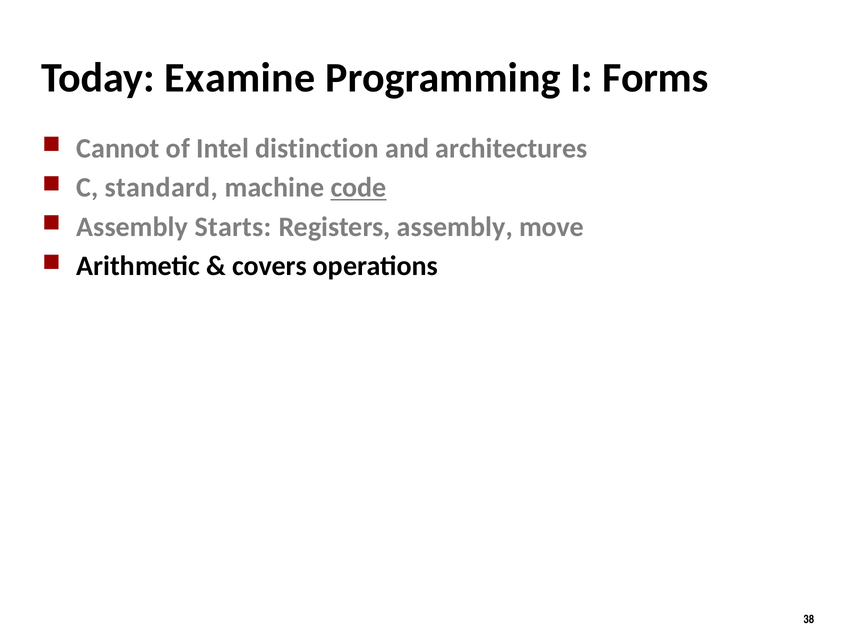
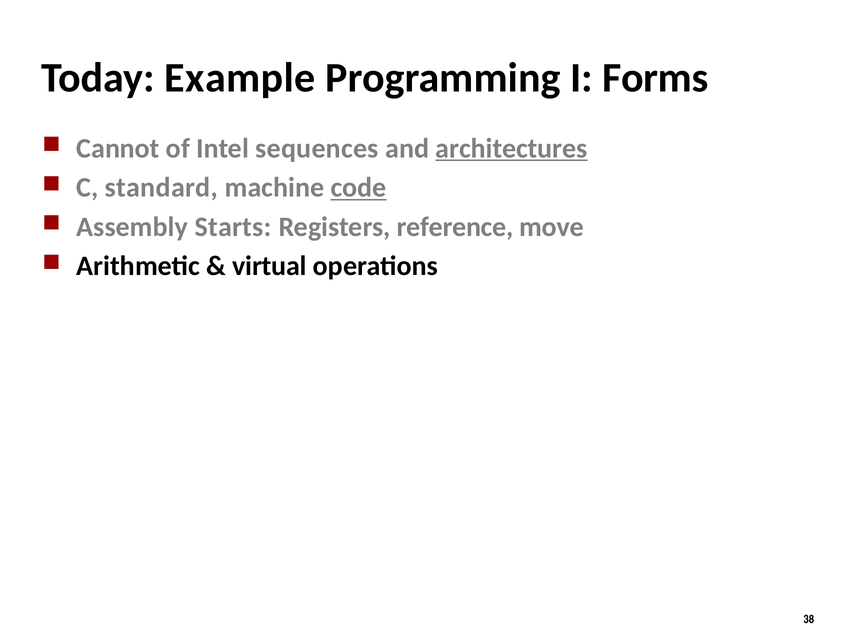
Examine: Examine -> Example (240, 78)
distinction: distinction -> sequences (317, 148)
architectures underline: none -> present (511, 148)
Registers assembly: assembly -> reference (455, 227)
covers: covers -> virtual (270, 266)
